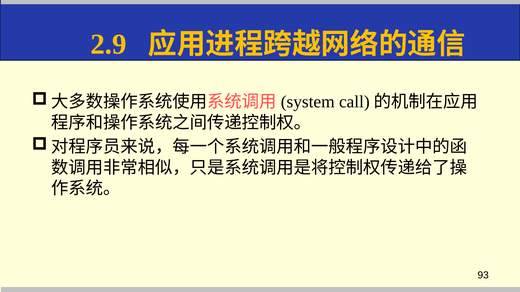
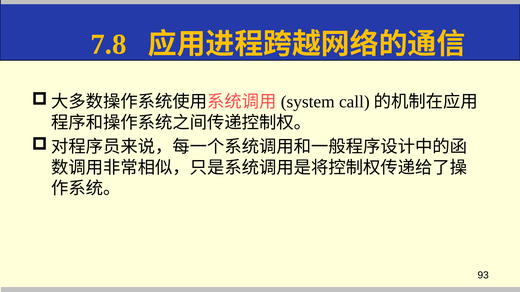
2.9: 2.9 -> 7.8 (108, 44)
